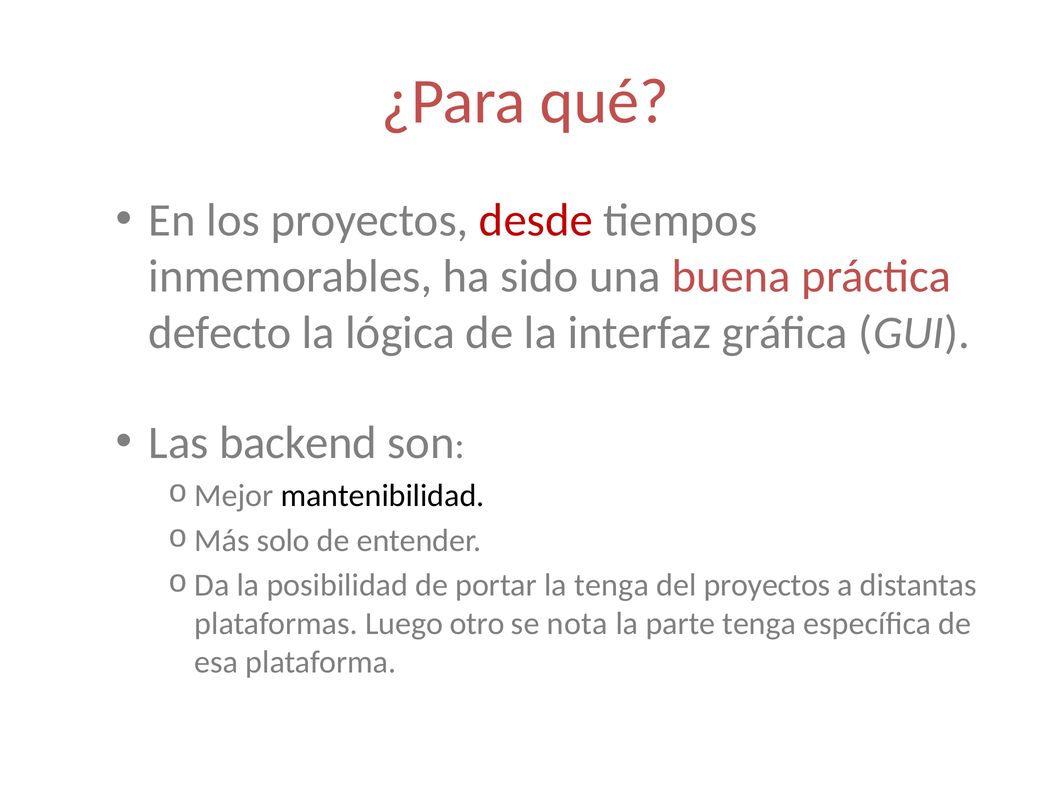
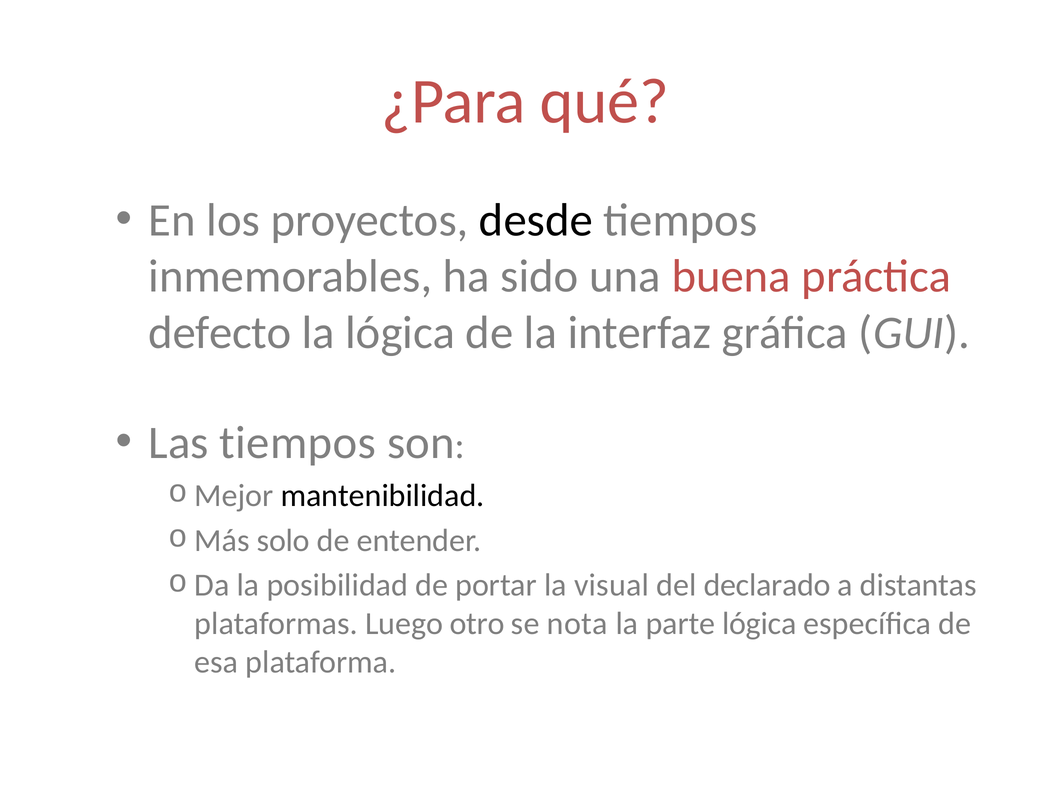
desde colour: red -> black (536, 221)
Las backend: backend -> tiempos (298, 443)
la tenga: tenga -> visual (612, 586)
del proyectos: proyectos -> declarado (767, 586)
parte tenga: tenga -> lógica (759, 624)
